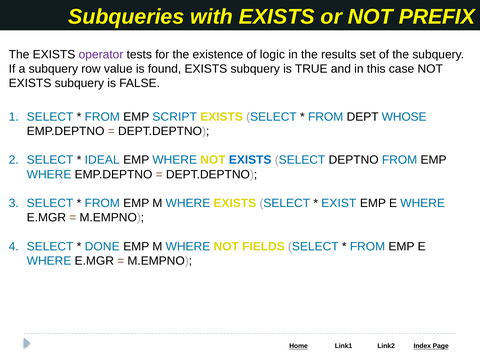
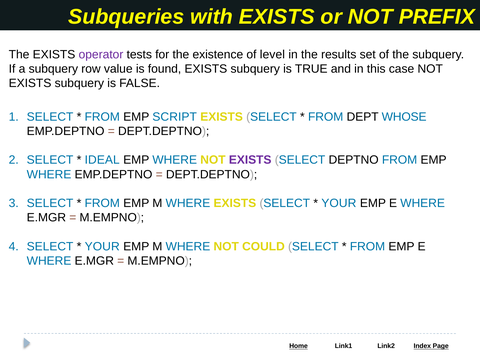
logic: logic -> level (272, 54)
EXISTS colour: blue -> purple (250, 160)
EXIST: EXIST -> YOUR (339, 203)
DONE: DONE -> YOUR (102, 246)
FIELDS: FIELDS -> COULD (263, 246)
